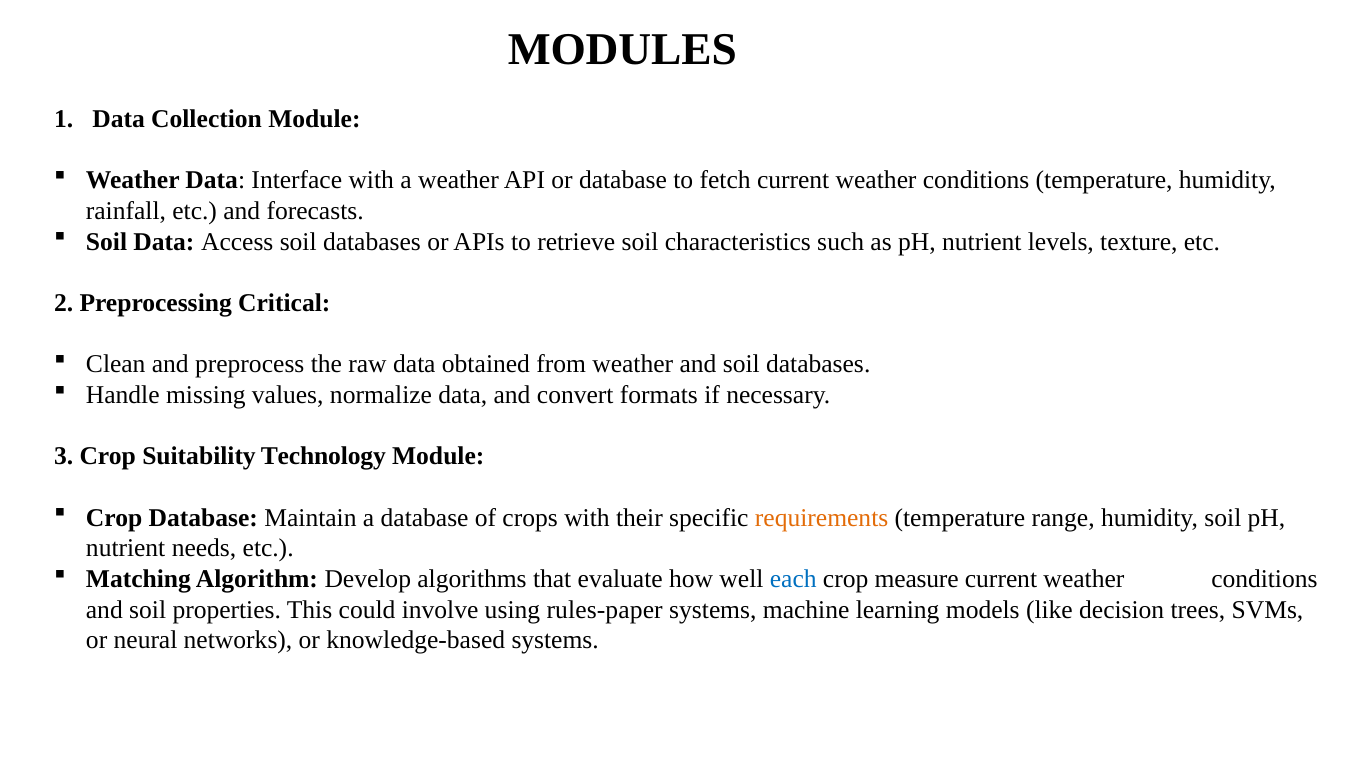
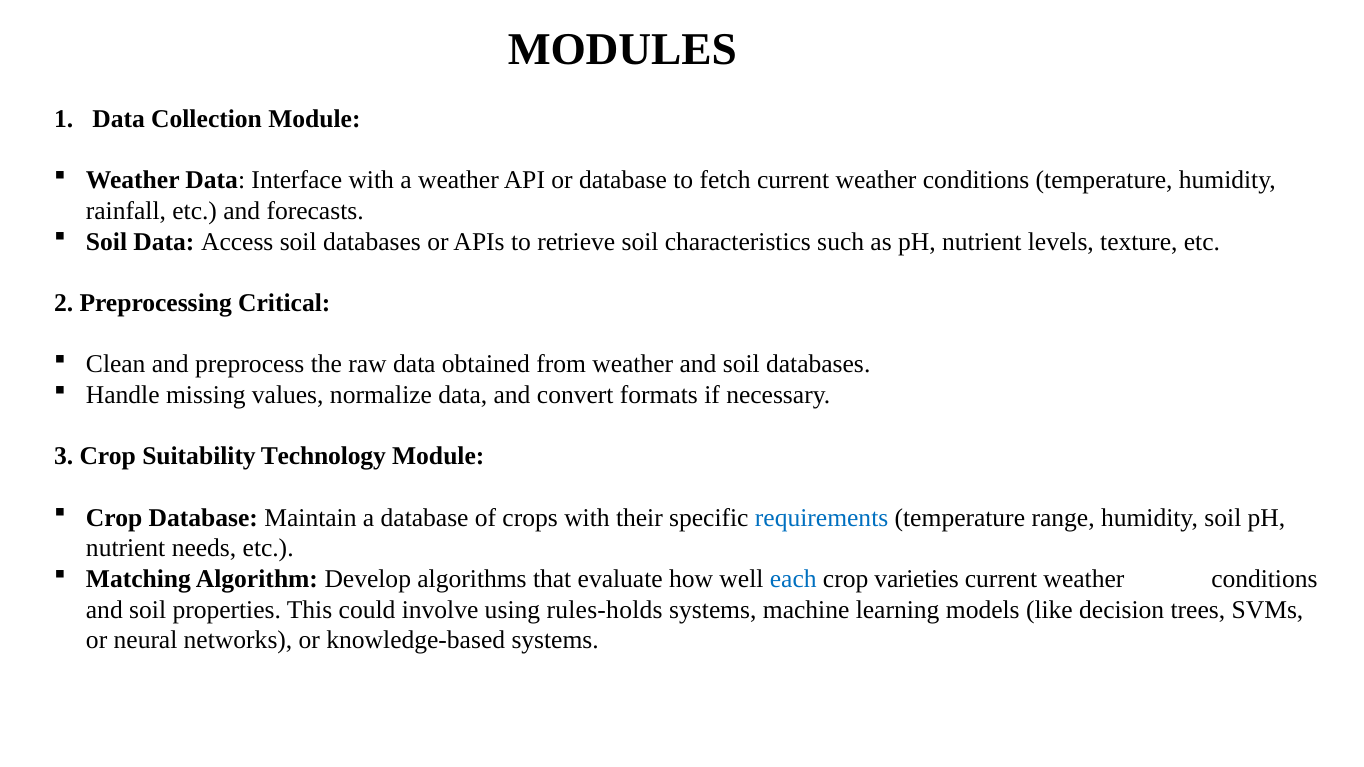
requirements colour: orange -> blue (822, 518)
measure: measure -> varieties (917, 579)
rules-paper: rules-paper -> rules-holds (605, 610)
